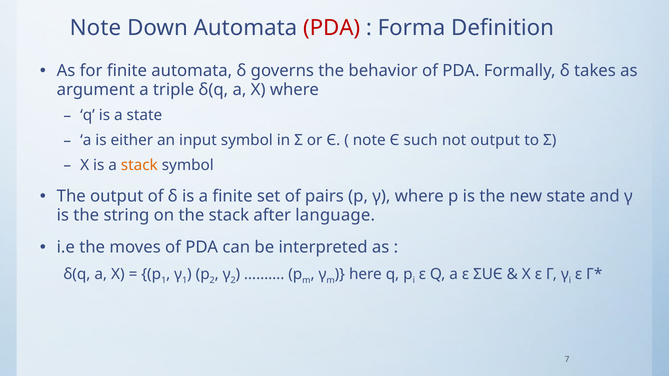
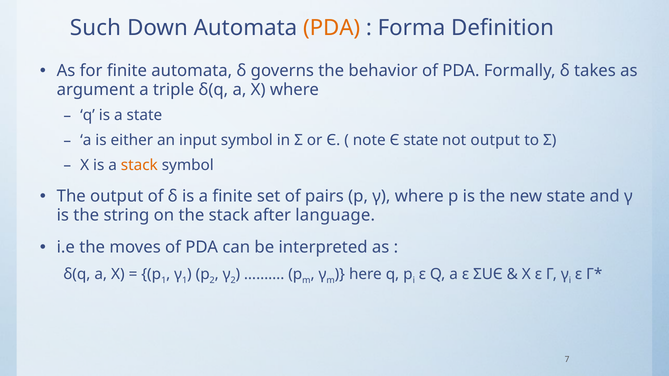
Note: Note -> Such (95, 28)
PDA colour: red -> orange (332, 28)
Є such: such -> state (421, 140)
